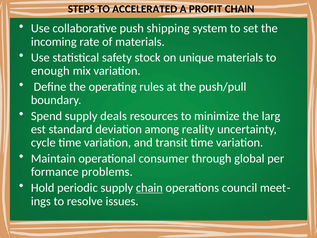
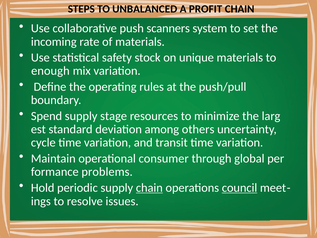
ACCELERATED: ACCELERATED -> UNBALANCED (145, 9)
shipping: shipping -> scanners (168, 28)
deals: deals -> stage (114, 116)
reality: reality -> others (198, 129)
council underline: none -> present (240, 187)
